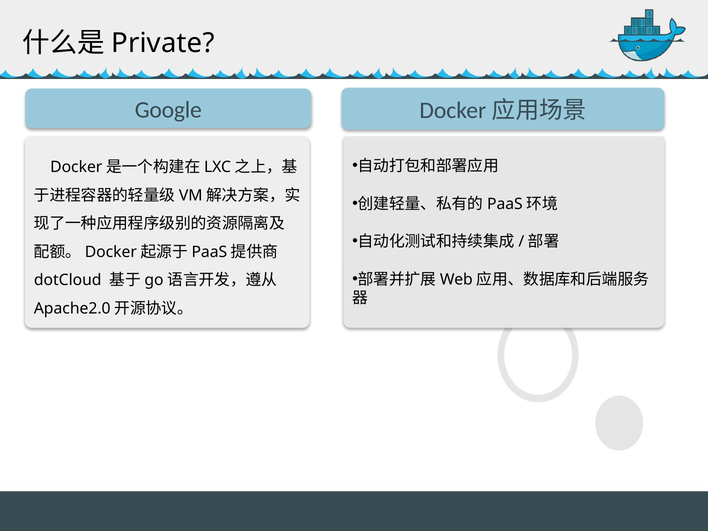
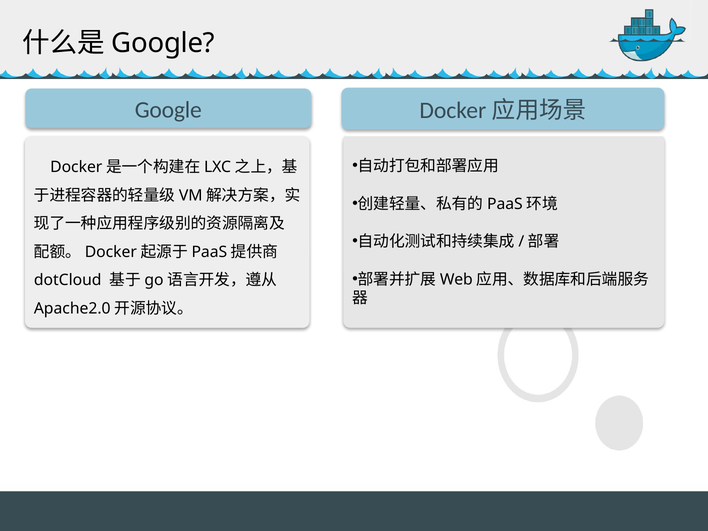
Private: Private -> Google (163, 43)
